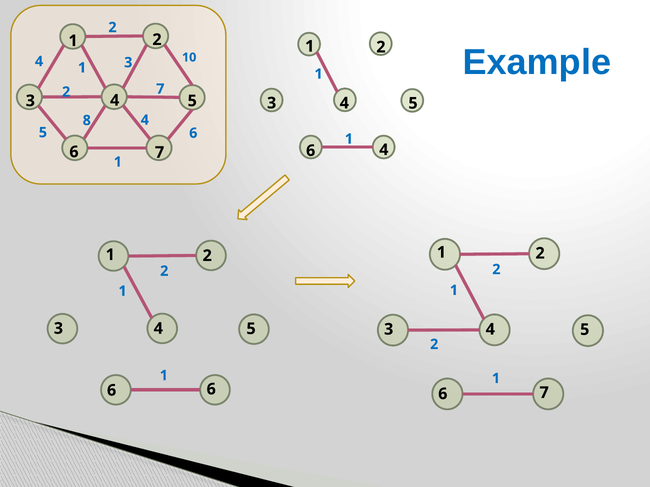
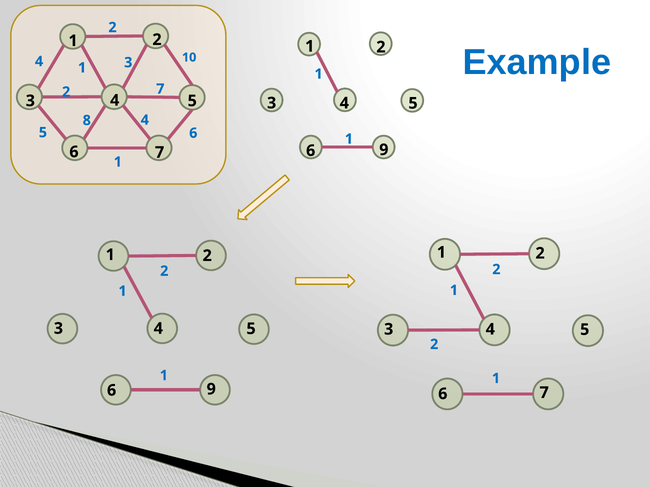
4: 4 -> 9 (384, 150)
6: 6 -> 9 (211, 389)
